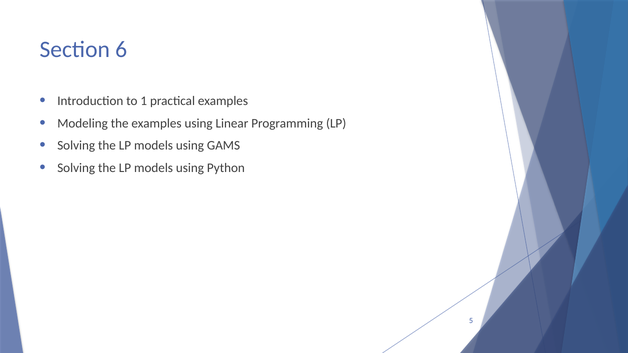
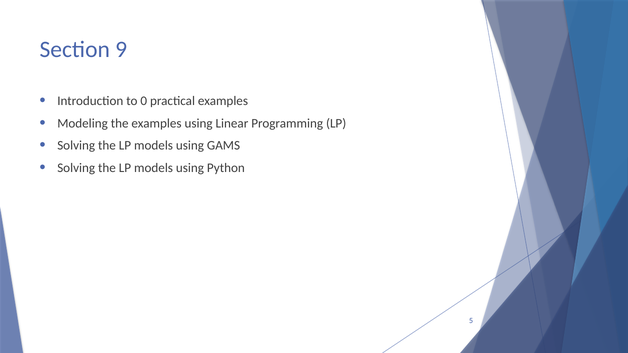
6: 6 -> 9 (121, 50)
1: 1 -> 0 (144, 101)
